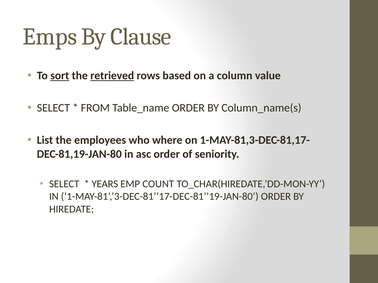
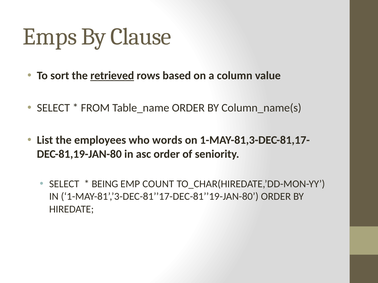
sort underline: present -> none (60, 76)
where: where -> words (167, 140)
YEARS: YEARS -> BEING (105, 184)
